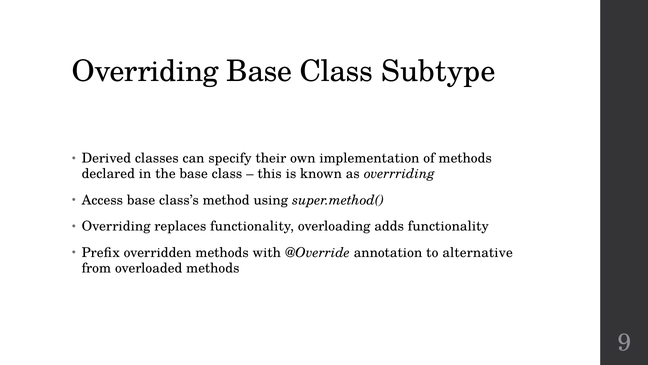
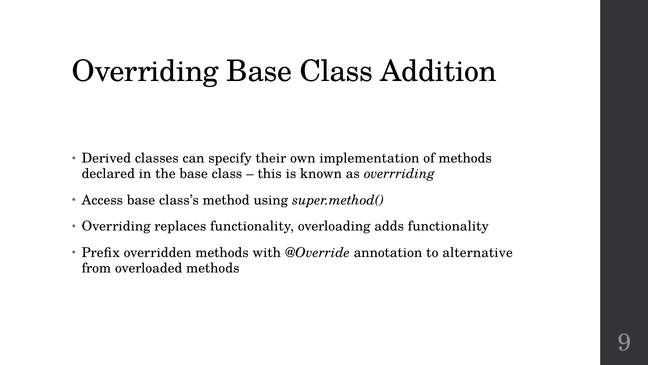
Subtype: Subtype -> Addition (439, 71)
